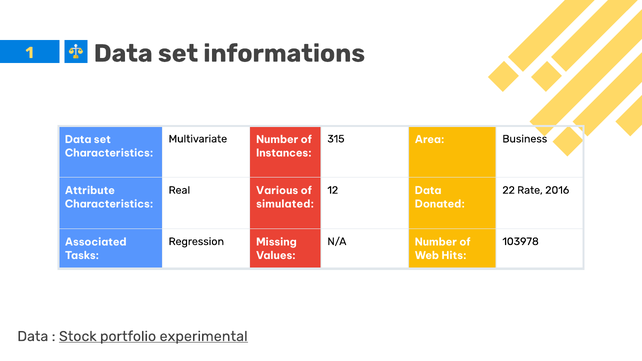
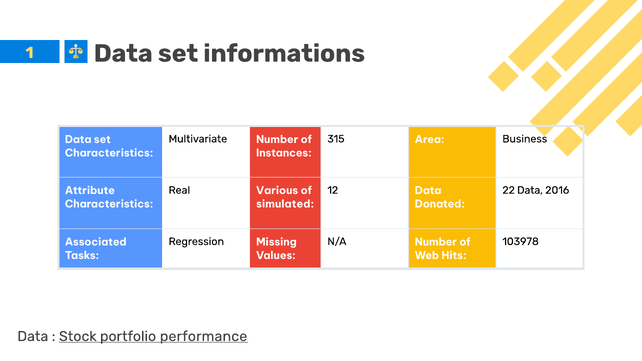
22 Rate: Rate -> Data (530, 190)
experimental: experimental -> performance (204, 336)
